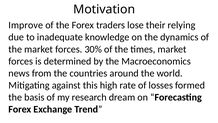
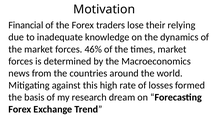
Improve: Improve -> Financial (26, 25)
30%: 30% -> 46% (93, 49)
